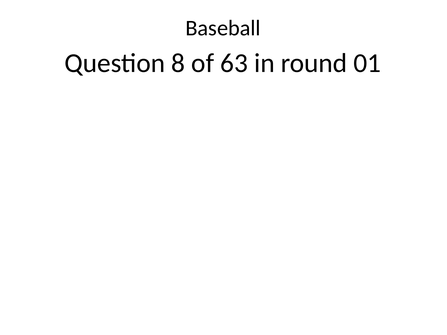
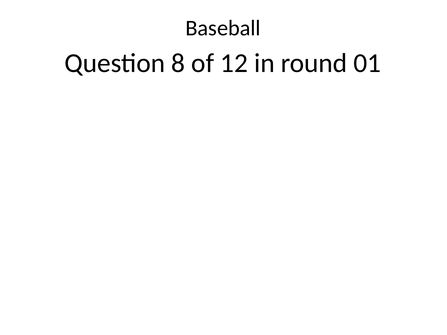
63: 63 -> 12 (234, 63)
